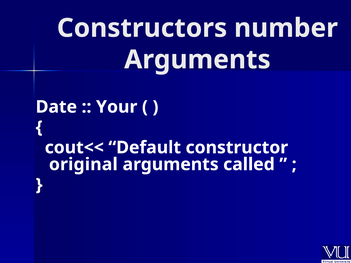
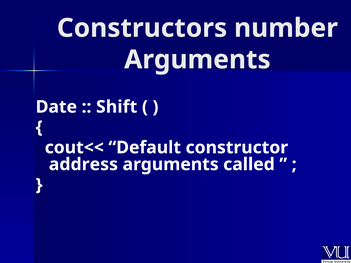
Your: Your -> Shift (117, 107)
original: original -> address (83, 165)
